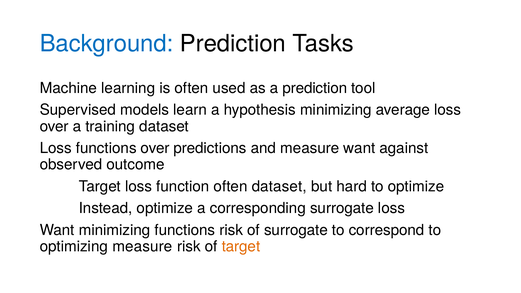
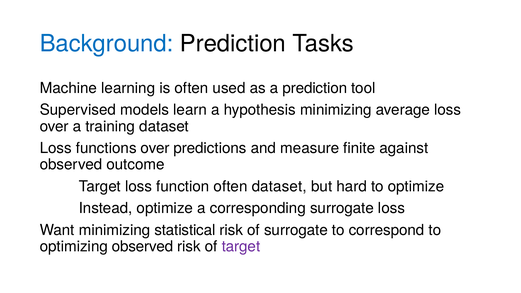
measure want: want -> finite (359, 148)
minimizing functions: functions -> statistical (185, 230)
optimizing measure: measure -> observed (143, 247)
target colour: orange -> purple (241, 247)
